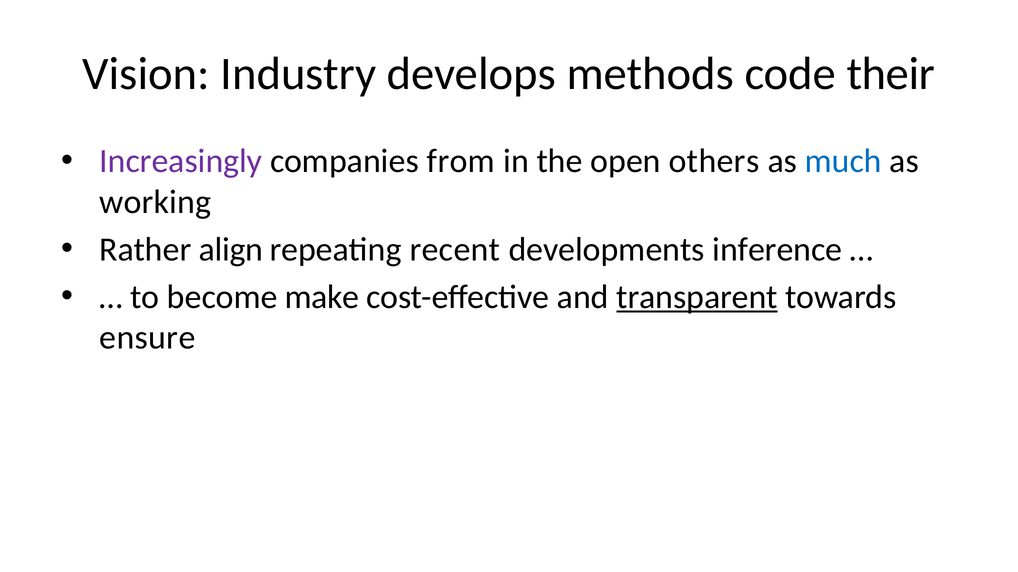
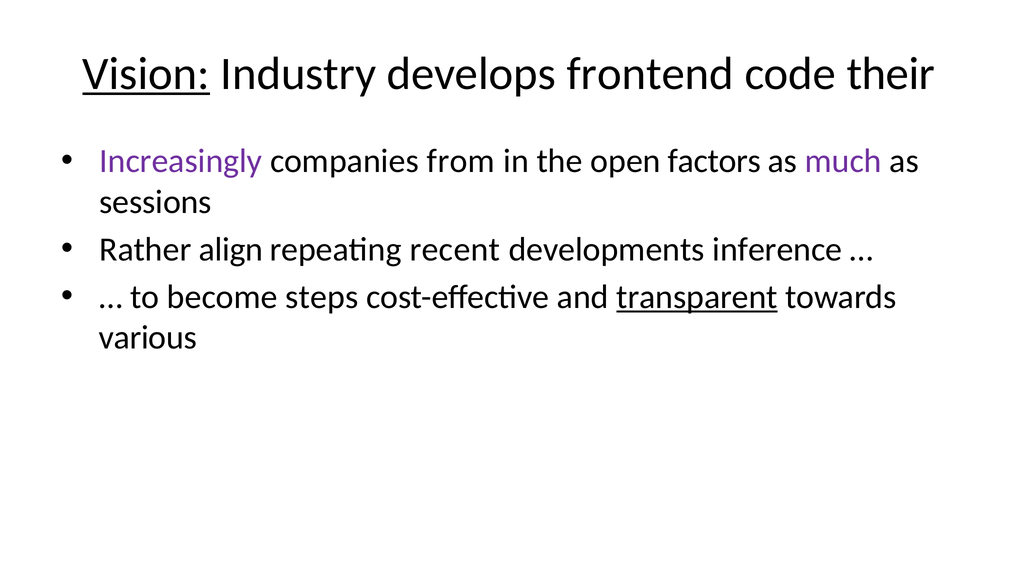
Vision underline: none -> present (146, 74)
methods: methods -> frontend (650, 74)
others: others -> factors (714, 161)
much colour: blue -> purple (843, 161)
working: working -> sessions (156, 202)
make: make -> steps (322, 297)
ensure: ensure -> various (148, 338)
